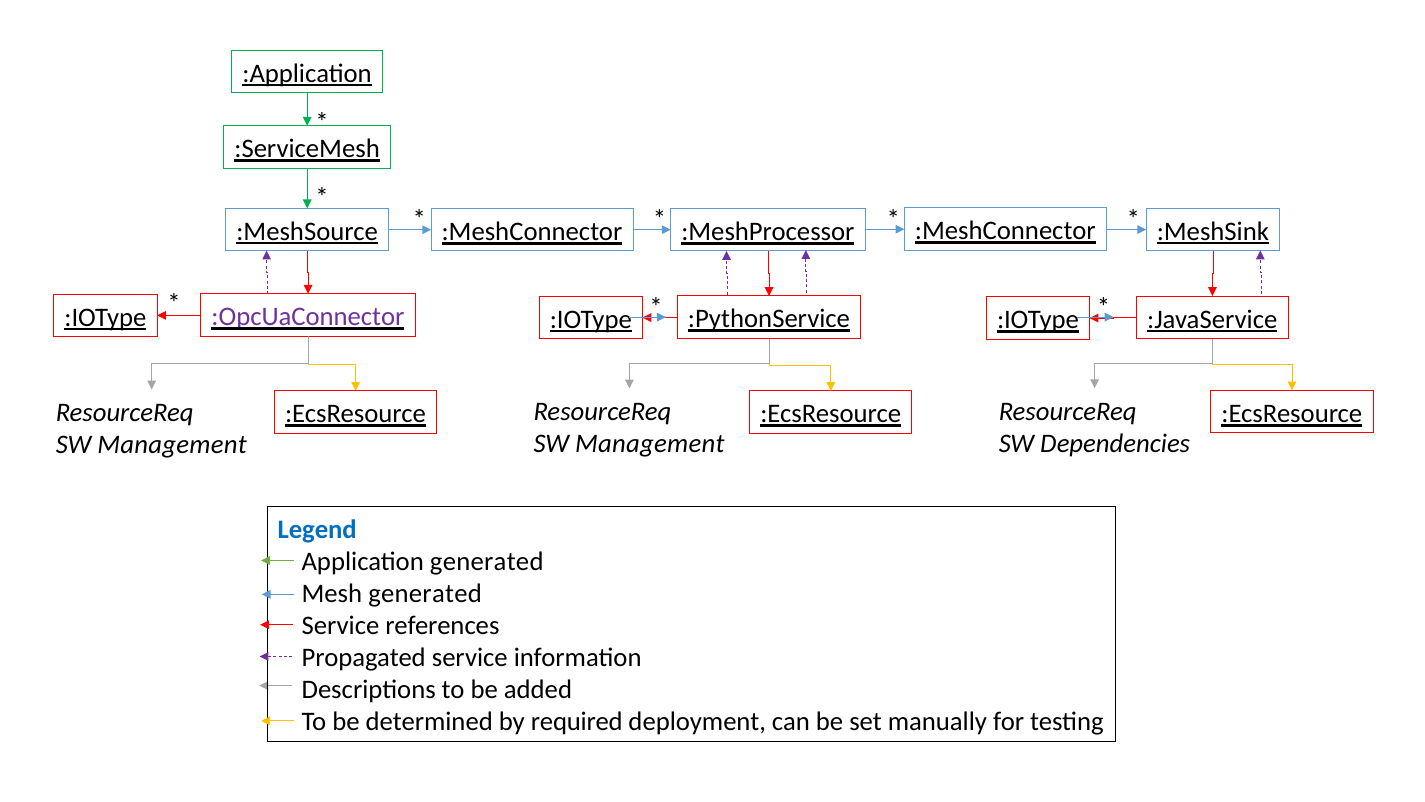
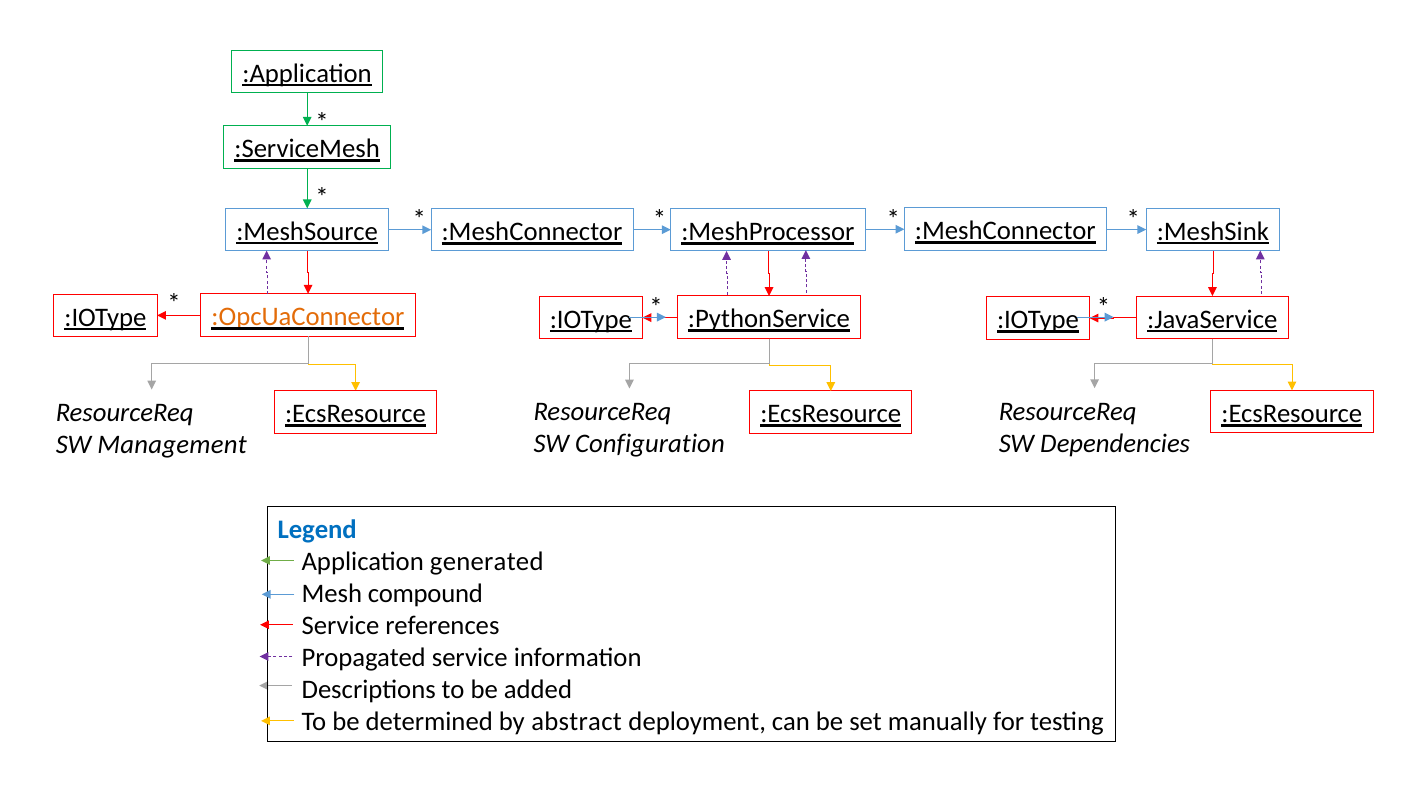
:OpcUaConnector colour: purple -> orange (308, 317)
Management: Management -> Configuration (650, 443)
Mesh generated: generated -> compound (425, 594)
required: required -> abstract (577, 722)
